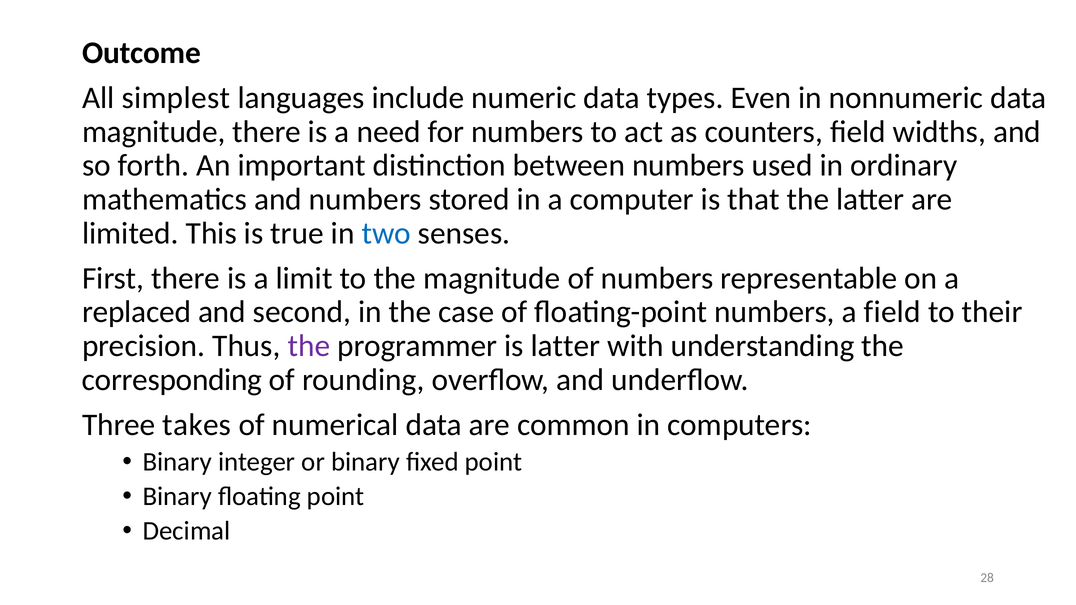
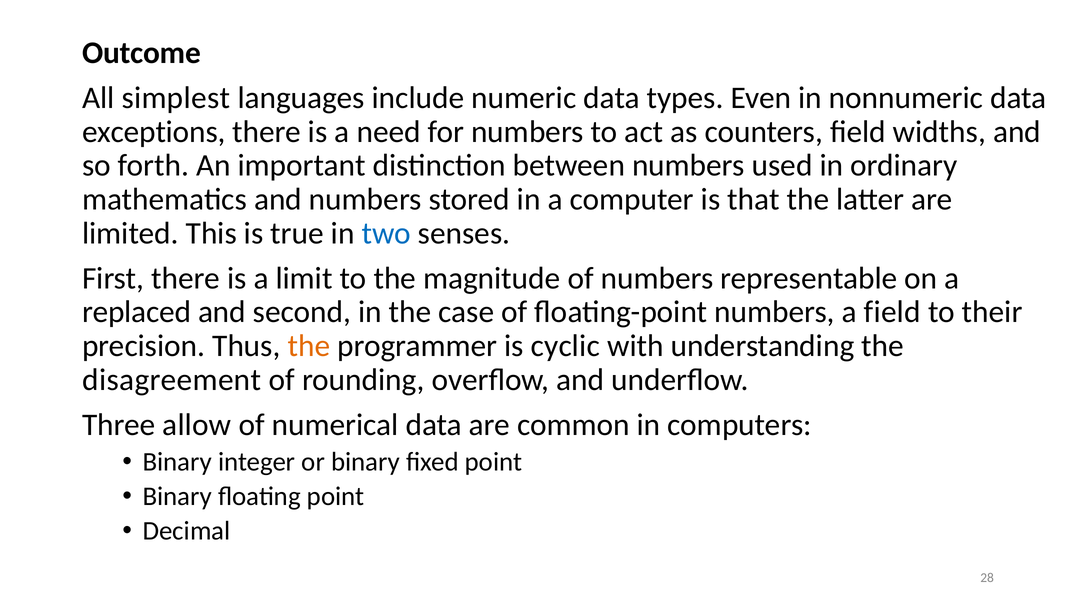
magnitude: magnitude -> exceptions (154, 132)
the colour: purple -> orange (309, 346)
is latter: latter -> cyclic (565, 346)
corresponding: corresponding -> disagreement (172, 380)
takes: takes -> allow (197, 425)
